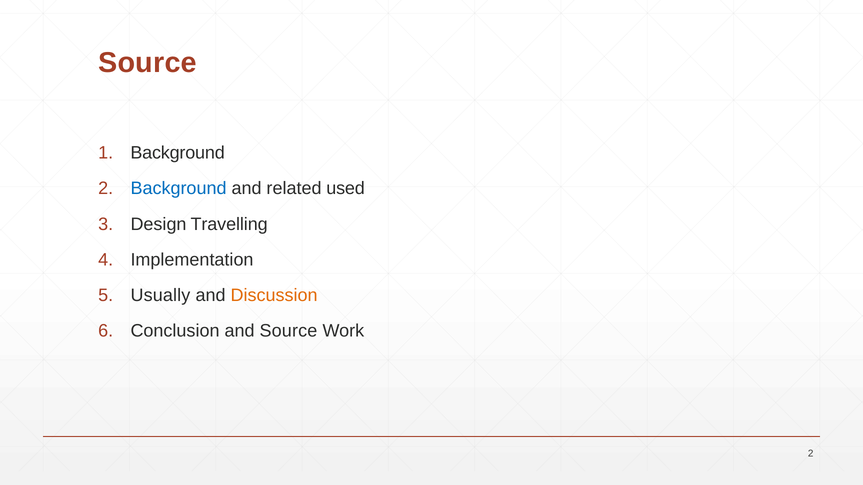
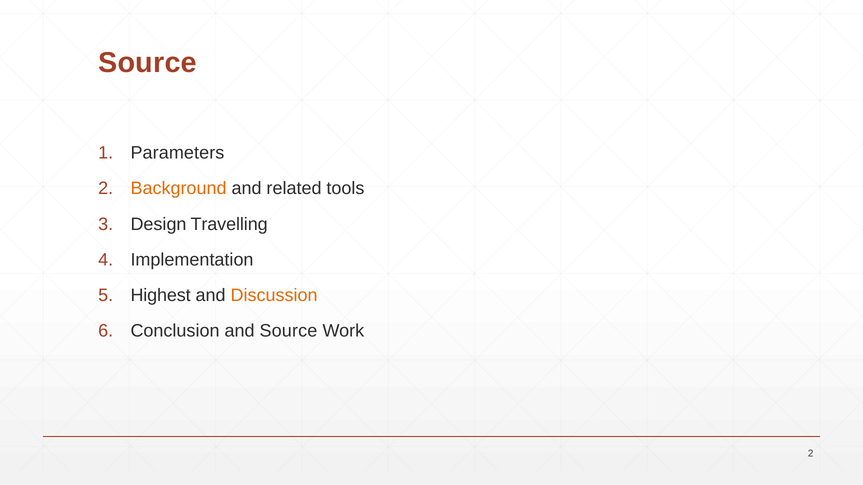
Background: Background -> Parameters (177, 153)
Background colour: blue -> orange (179, 189)
used: used -> tools (345, 189)
Usually: Usually -> Highest (161, 296)
